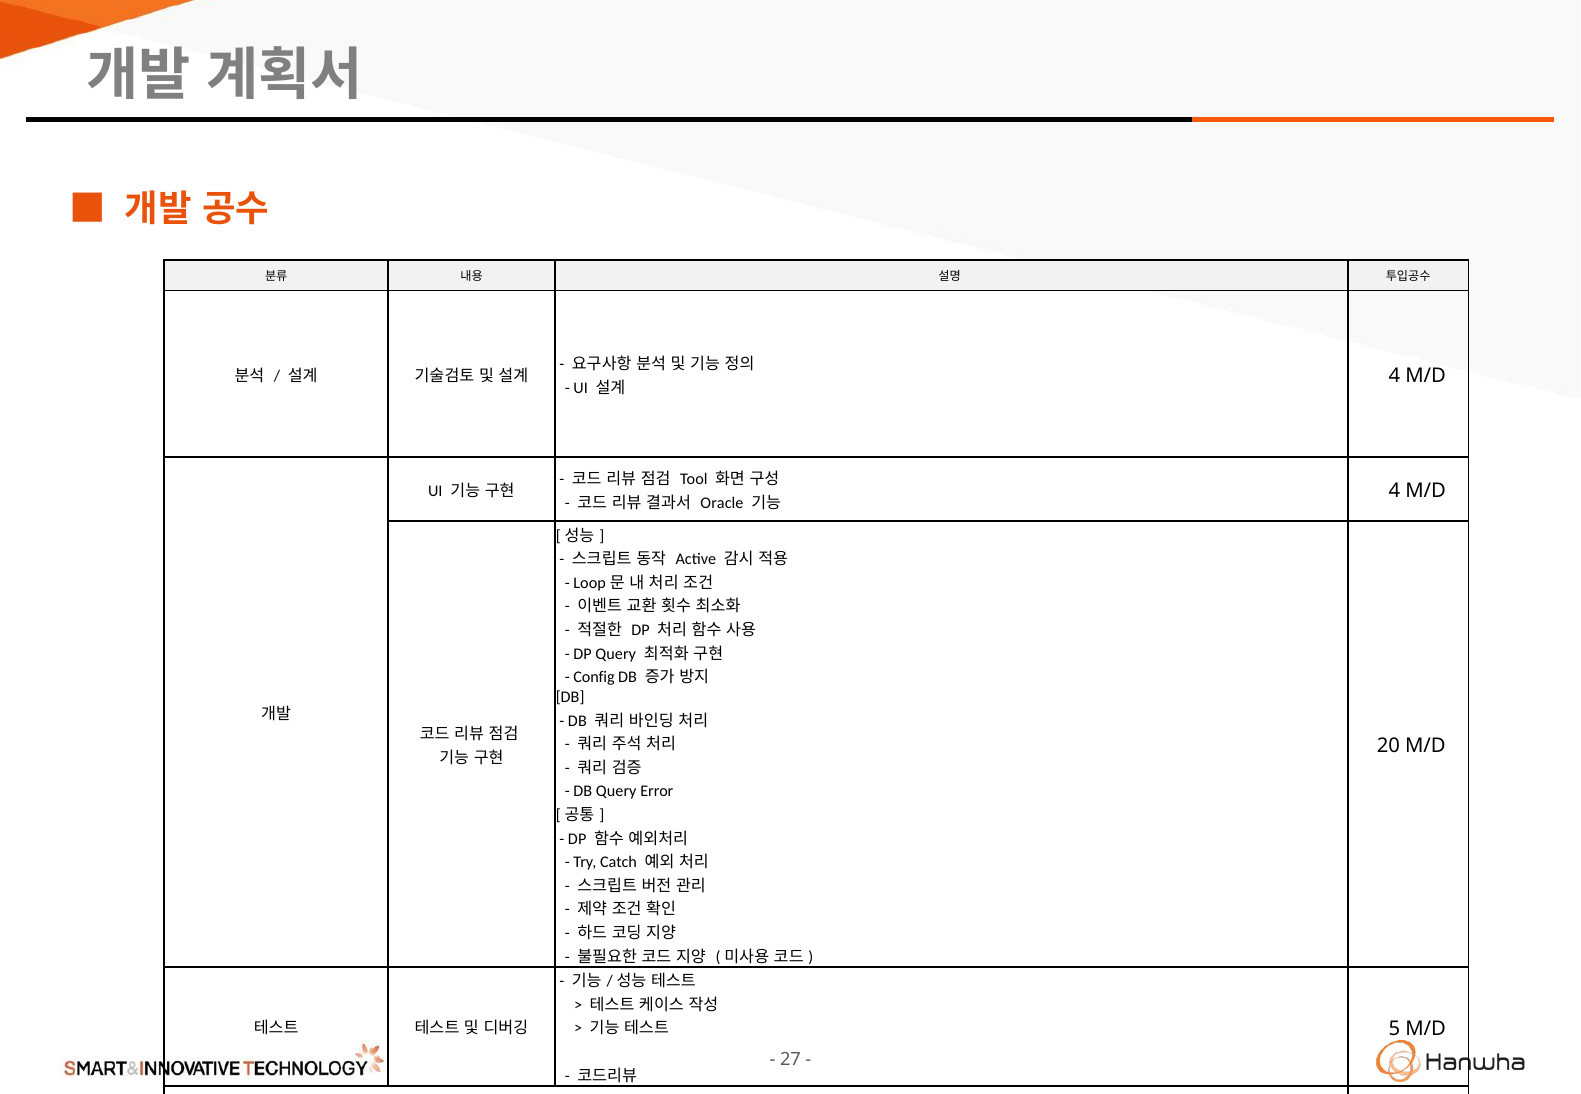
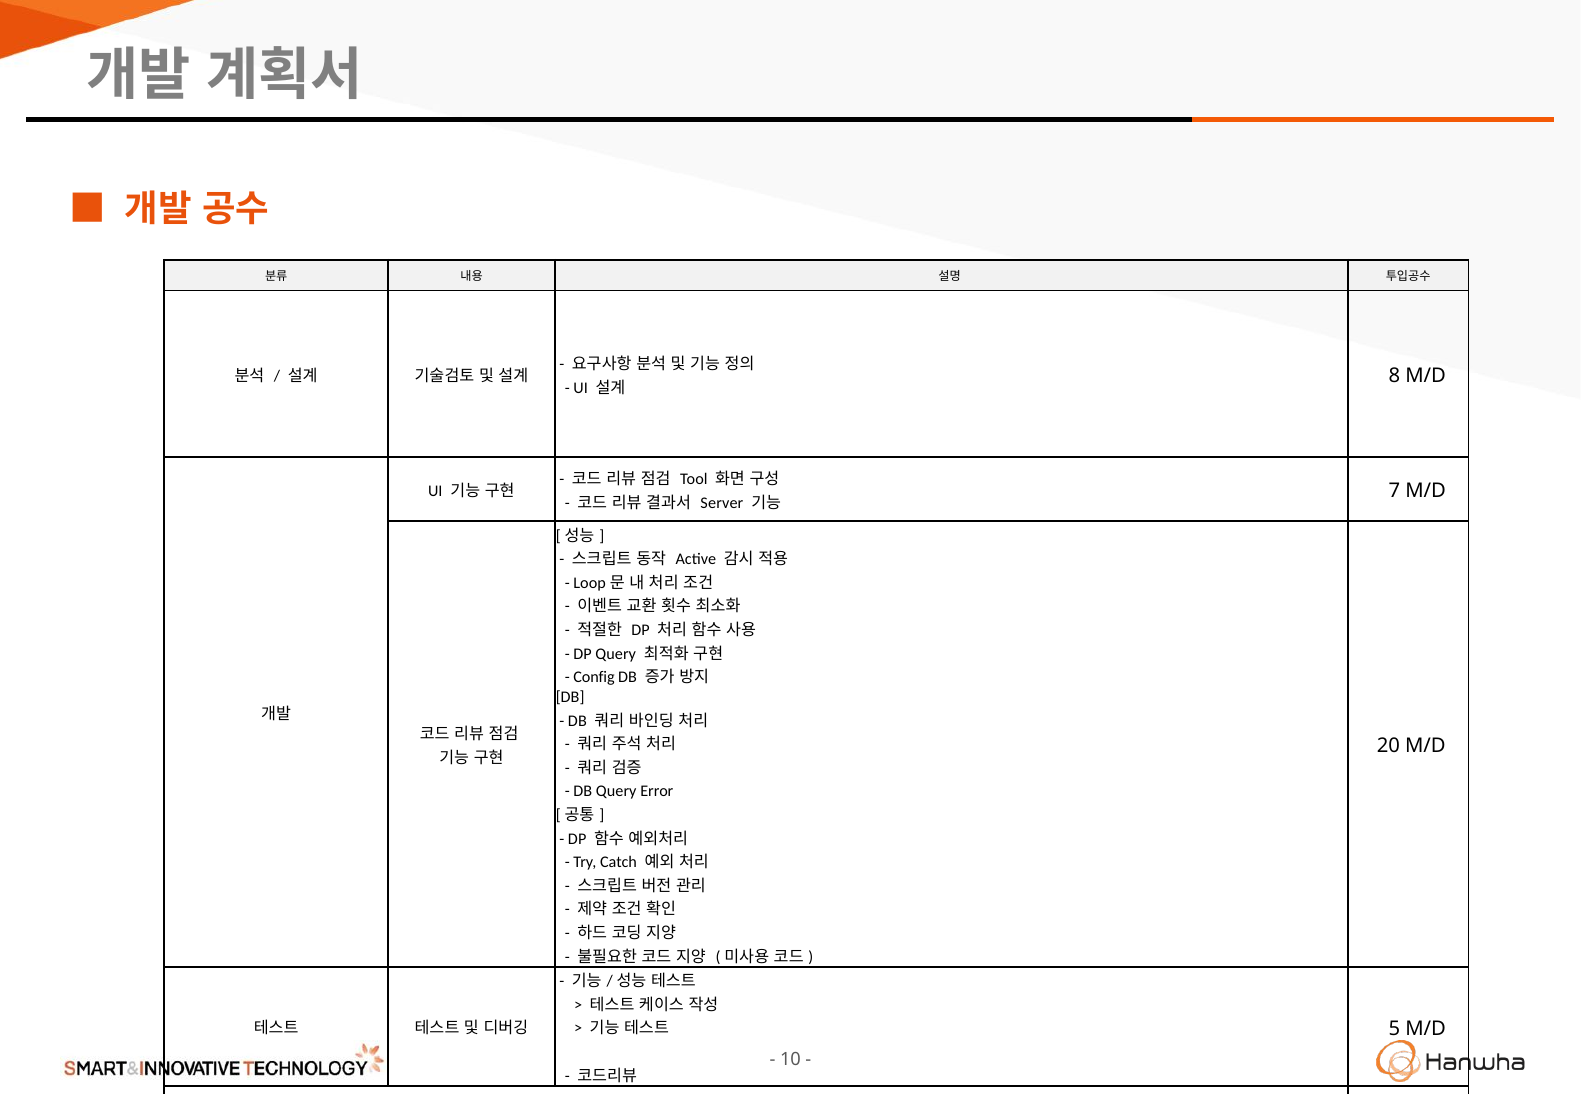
4: 4 -> 8 (1394, 376)
Oracle: Oracle -> Server (722, 503)
4: 4 -> 7 (1394, 491)
27: 27 -> 10 (790, 1060)
